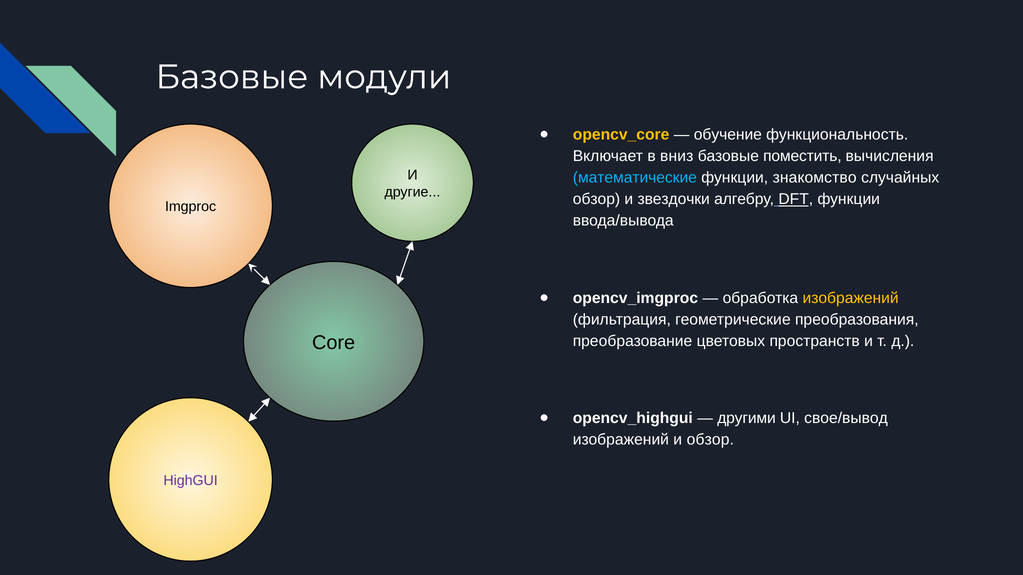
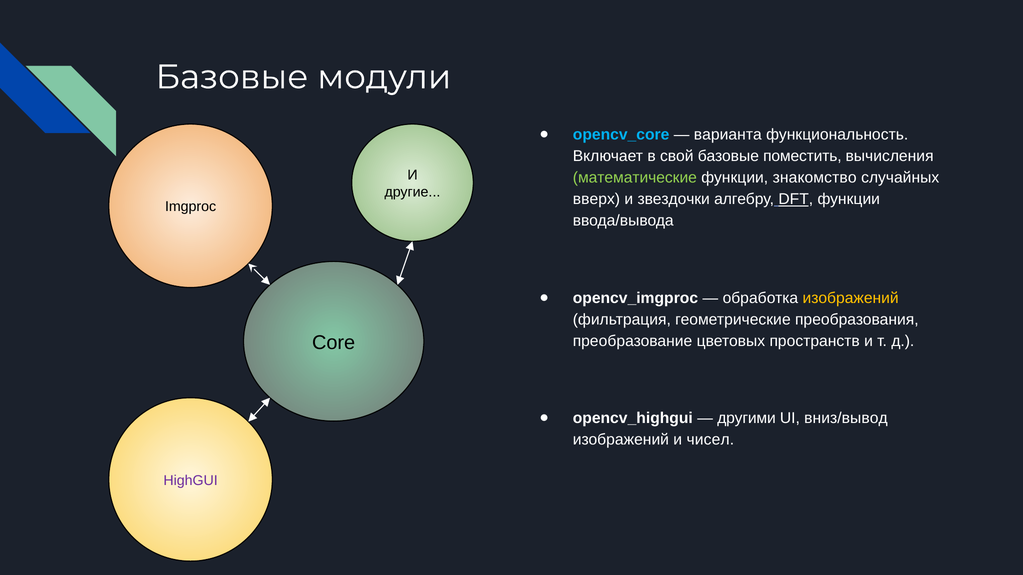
opencv_core colour: yellow -> light blue (621, 135)
обучение: обучение -> варианта (728, 135)
вниз: вниз -> свой (677, 156)
математические colour: light blue -> light green (635, 178)
обзор: обзор -> вверх (596, 199)
свое/вывод: свое/вывод -> вниз/вывод (846, 418)
и обзор: обзор -> чисел (710, 440)
